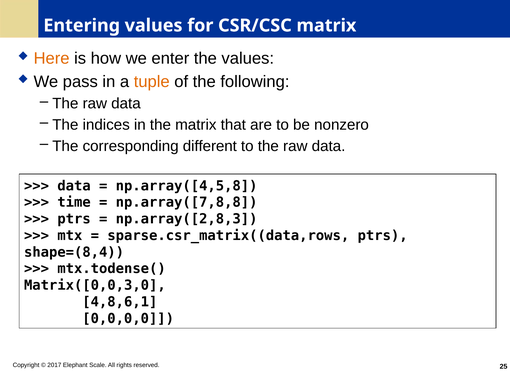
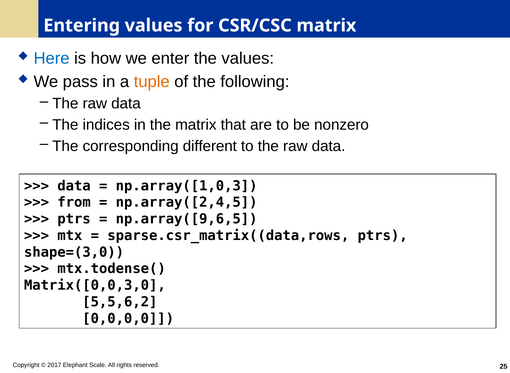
Here colour: orange -> blue (52, 58)
np.array([4,5,8: np.array([4,5,8 -> np.array([1,0,3 (187, 186)
time: time -> from (74, 202)
np.array([7,8,8: np.array([7,8,8 -> np.array([2,4,5 (187, 202)
np.array([2,8,3: np.array([2,8,3 -> np.array([9,6,5 (187, 219)
shape=(8,4: shape=(8,4 -> shape=(3,0 (74, 252)
4,8,6,1: 4,8,6,1 -> 5,5,6,2 (120, 302)
